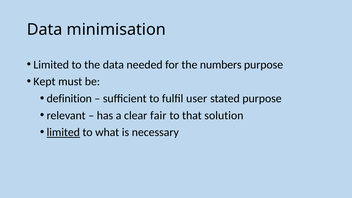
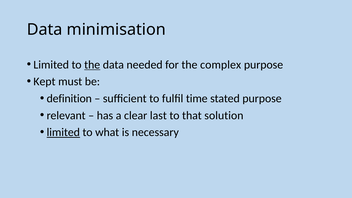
the underline: none -> present (92, 65)
numbers: numbers -> complex (221, 65)
user: user -> time (197, 99)
fair: fair -> last (158, 115)
